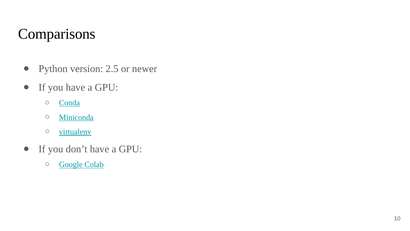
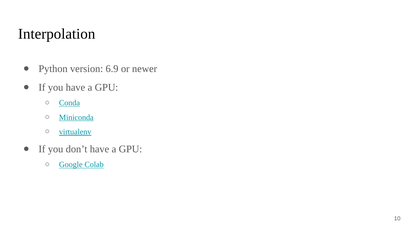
Comparisons: Comparisons -> Interpolation (57, 34)
2.5: 2.5 -> 6.9 (112, 69)
